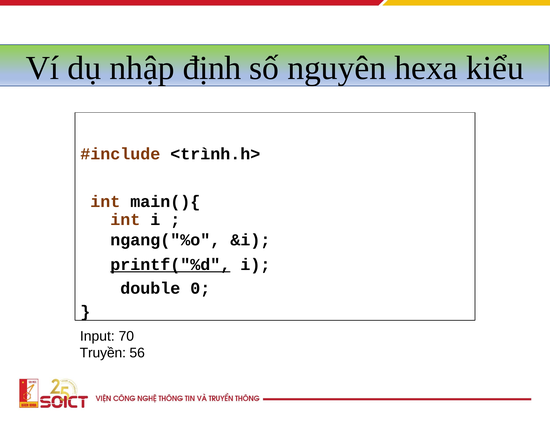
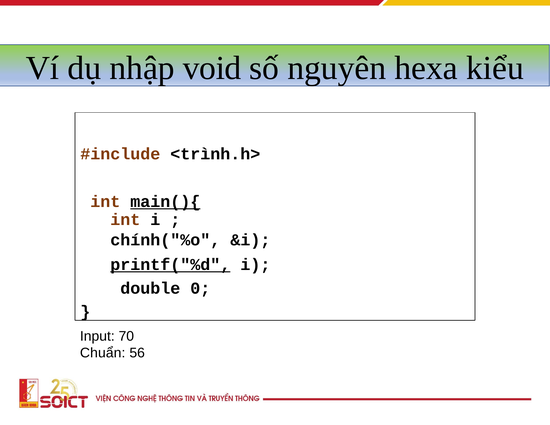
định: định -> void (212, 68)
main(){ underline: none -> present (165, 202)
ngang("%o: ngang("%o -> chính("%o (165, 240)
Truyền: Truyền -> Chuẩn (103, 353)
